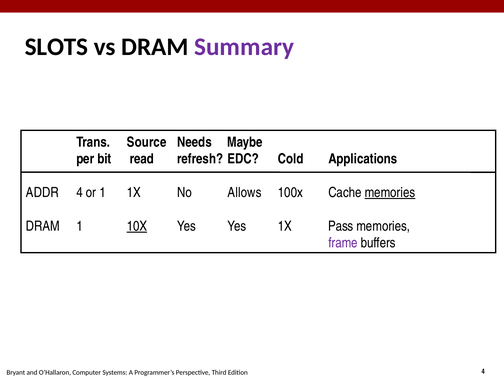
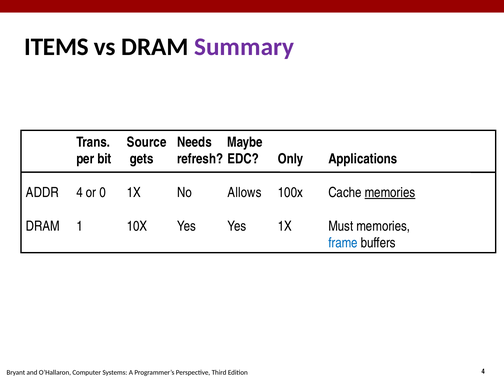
SLOTS: SLOTS -> ITEMS (57, 47)
read: read -> gets (142, 159)
Cold: Cold -> Only (291, 159)
or 1: 1 -> 0 (103, 192)
10X underline: present -> none (137, 226)
Pass: Pass -> Must (341, 226)
frame colour: purple -> blue (343, 243)
